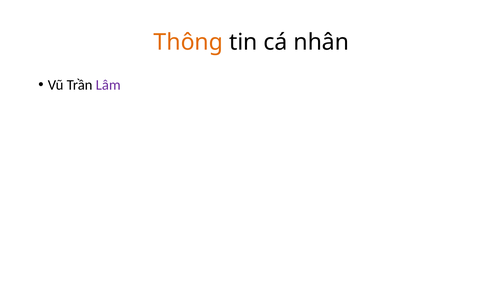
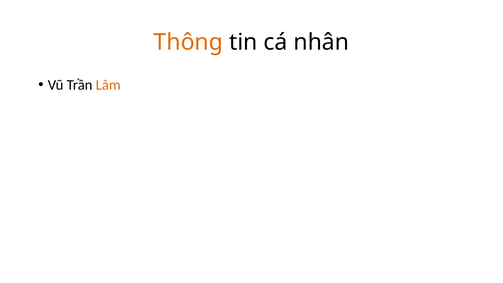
Lâm colour: purple -> orange (108, 85)
